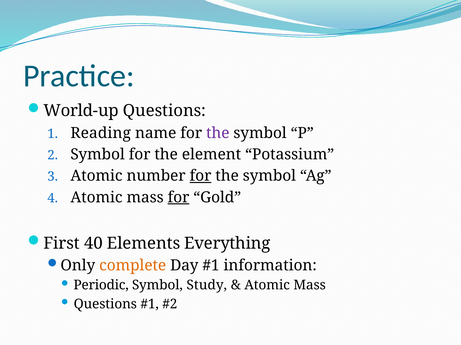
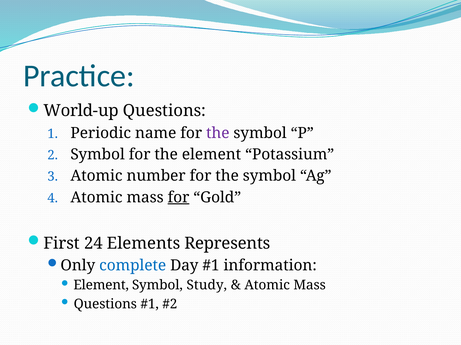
Reading: Reading -> Periodic (101, 133)
for underline: present -> none (201, 176)
40: 40 -> 24 (93, 244)
Everything: Everything -> Represents (227, 244)
complete colour: orange -> blue (133, 266)
Periodic: Periodic -> Element (101, 286)
